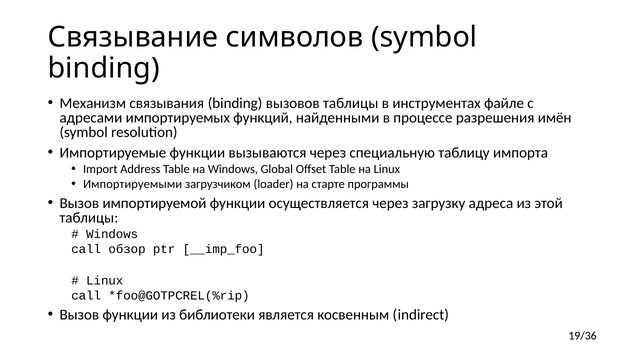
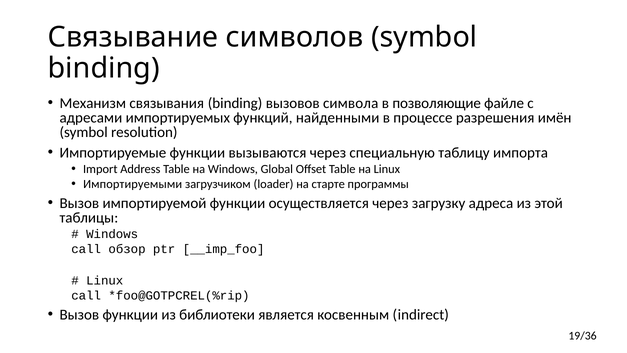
вызовов таблицы: таблицы -> символа (351, 103)
инструментах: инструментах -> позволяющие (437, 103)
